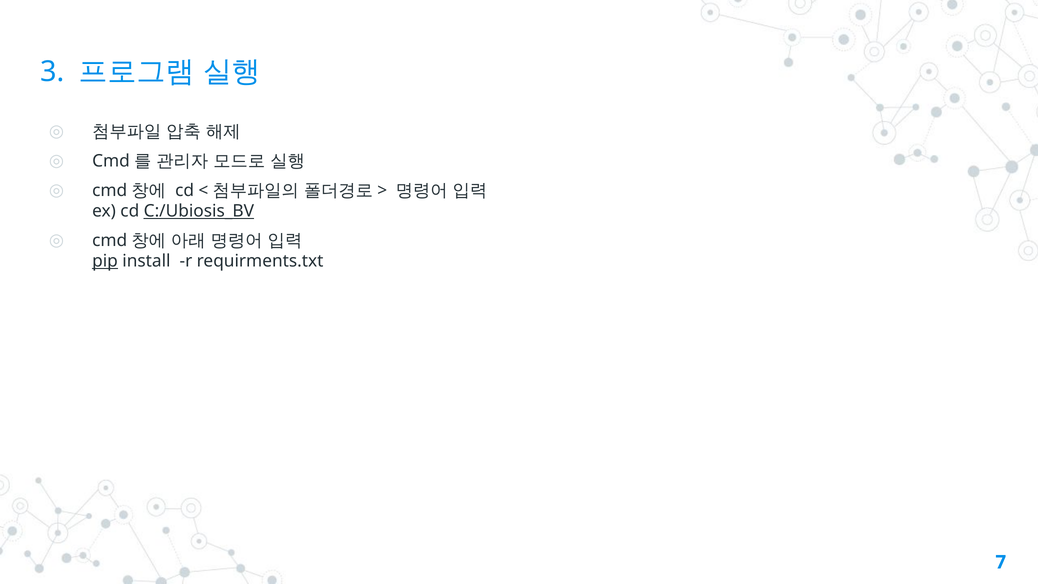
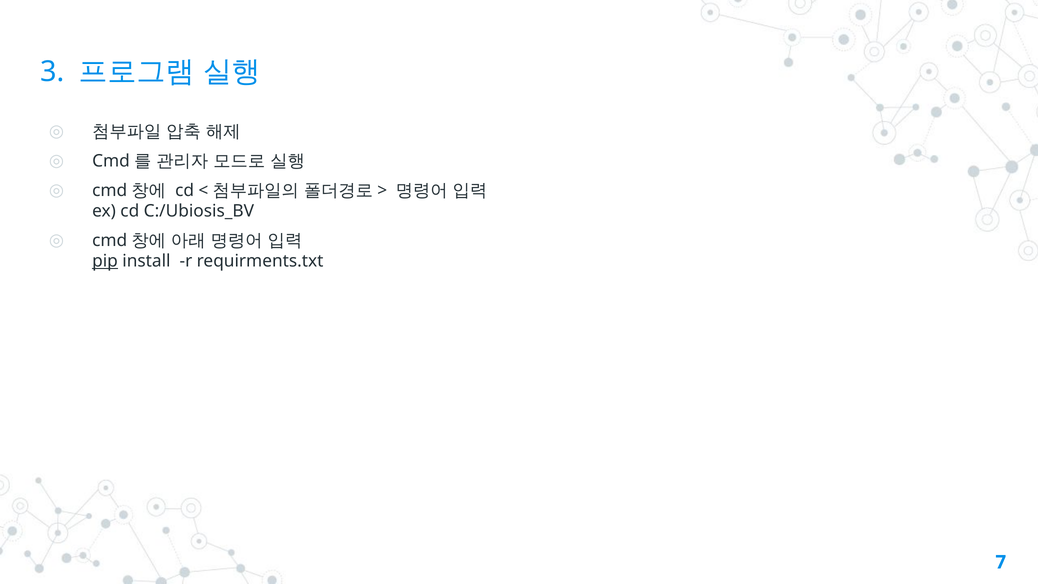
C:/Ubiosis_BV underline: present -> none (199, 211)
